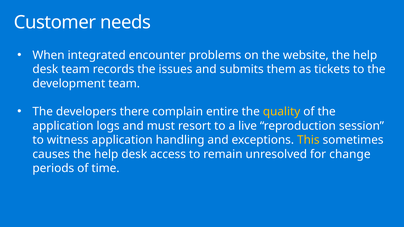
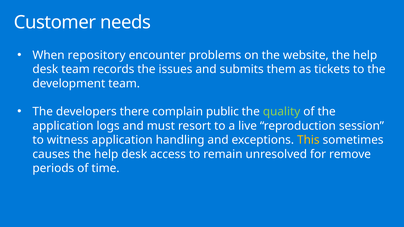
integrated: integrated -> repository (97, 55)
entire: entire -> public (222, 112)
quality colour: yellow -> light green (282, 112)
change: change -> remove (350, 154)
